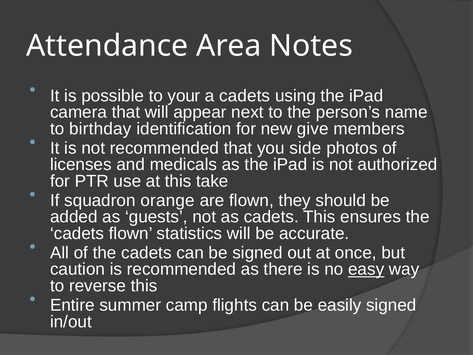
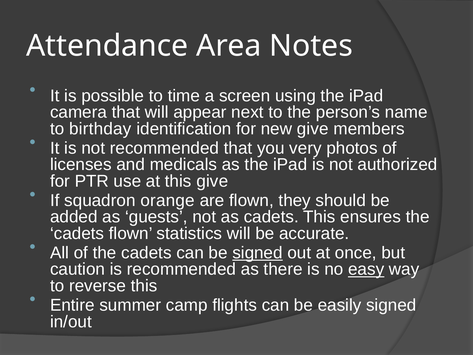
your: your -> time (184, 96)
a cadets: cadets -> screen (245, 96)
side: side -> very (305, 148)
this take: take -> give (212, 181)
signed underline: none -> present (258, 253)
